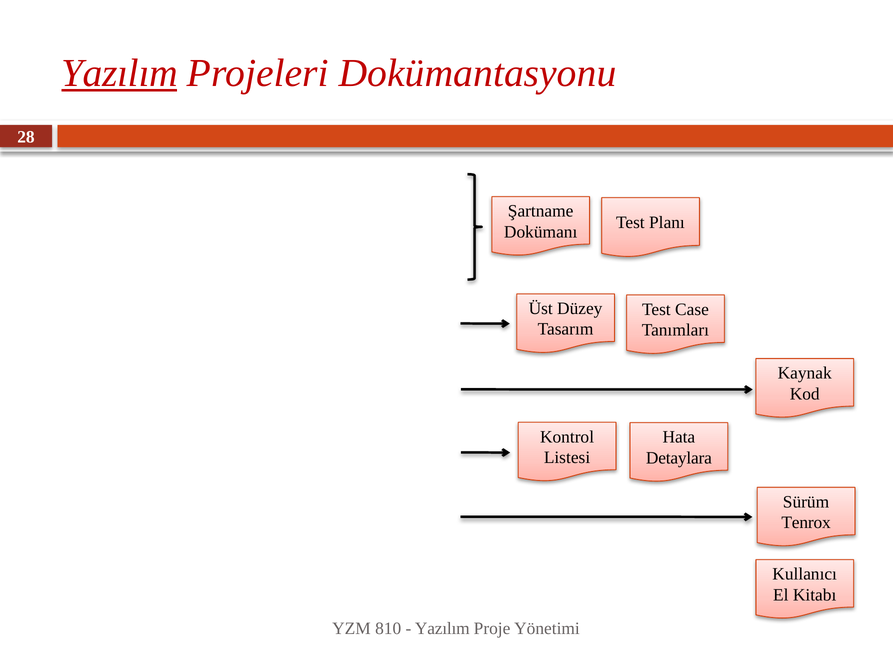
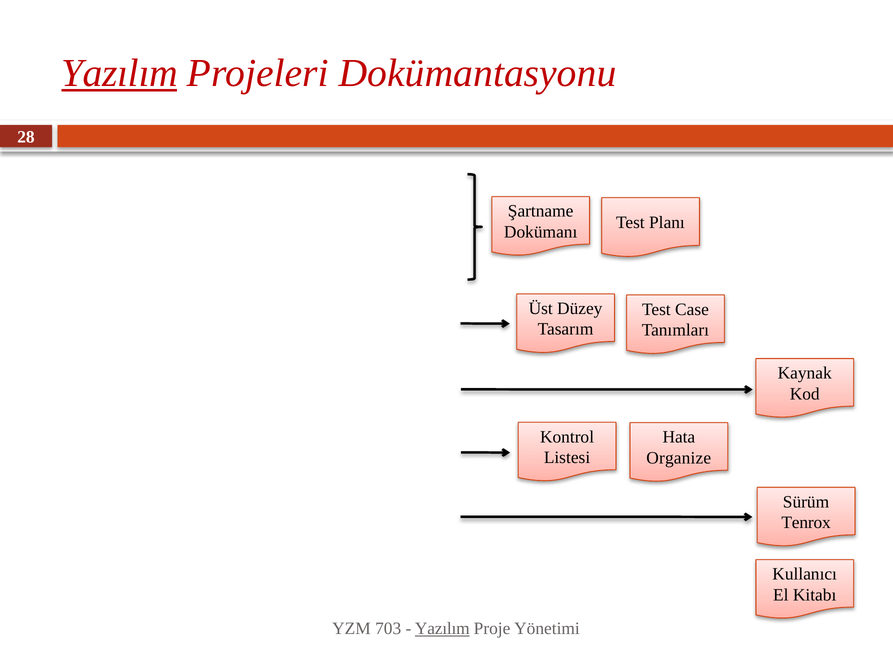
Detaylara: Detaylara -> Organize (679, 459)
810: 810 -> 703 (388, 629)
Yazılım underline: none -> present (442, 629)
